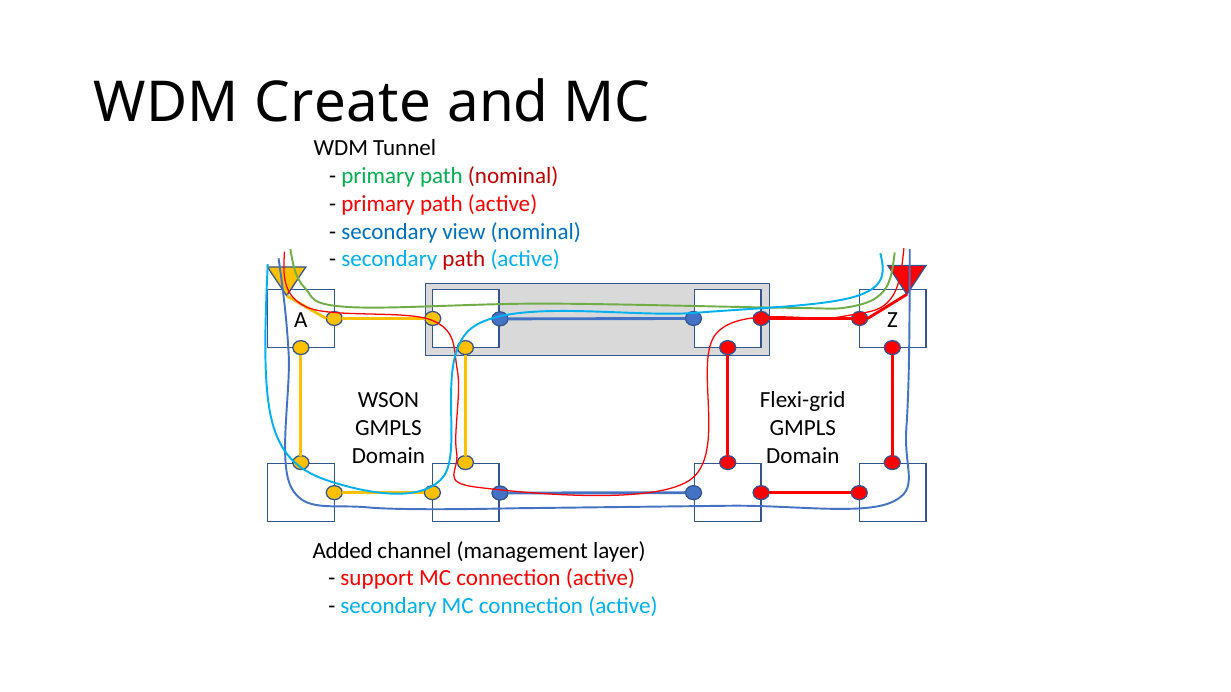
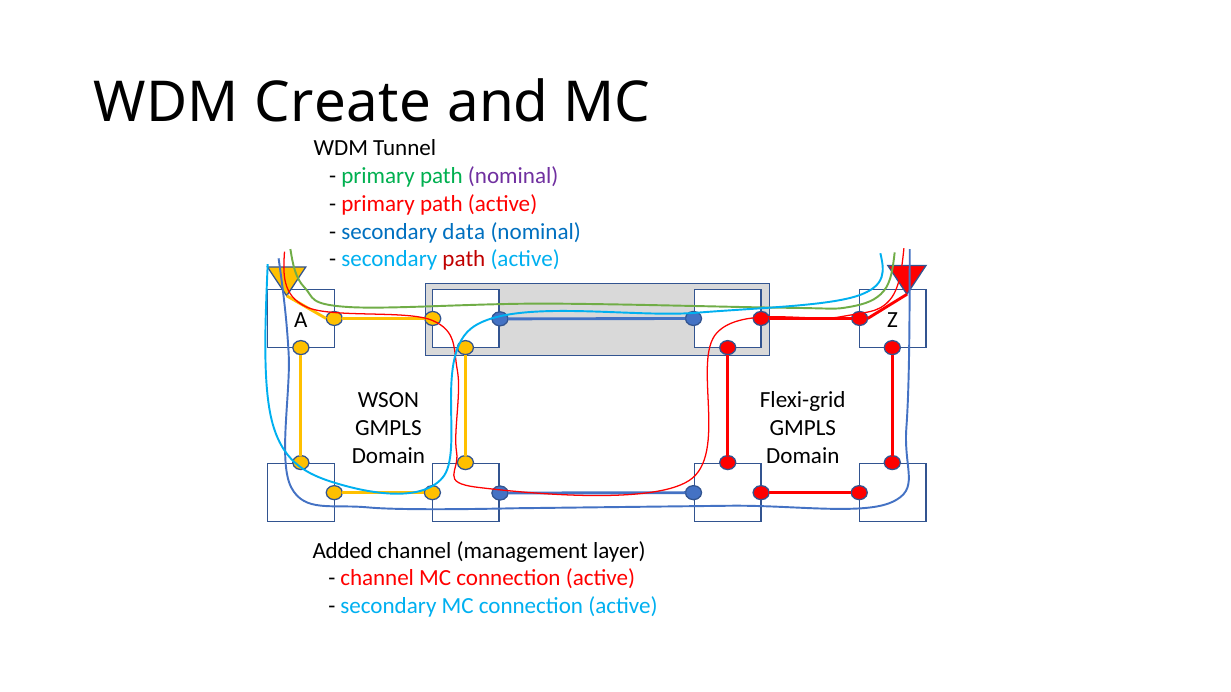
nominal colour: red -> purple (513, 176)
view: view -> data (464, 232)
support: support -> channel (377, 578)
